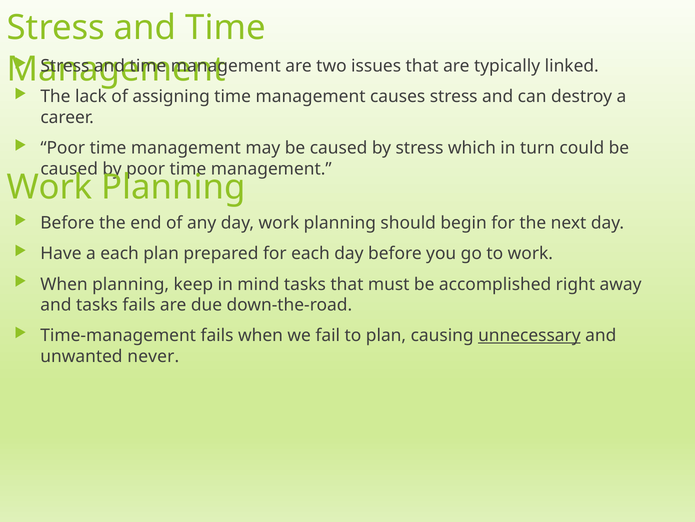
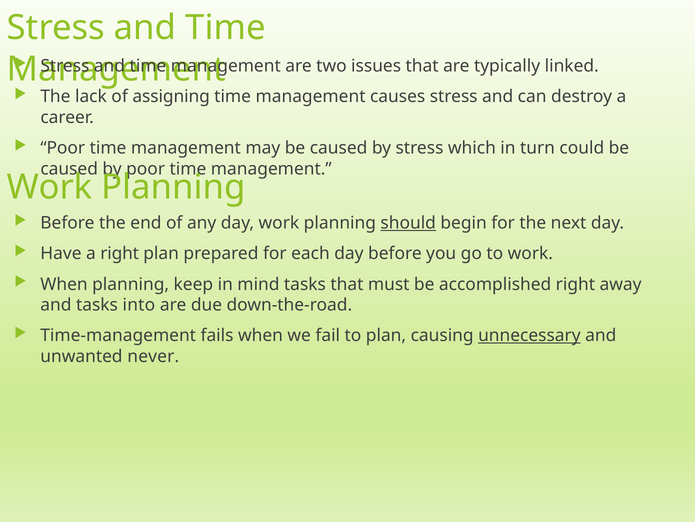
should underline: none -> present (408, 223)
a each: each -> right (120, 253)
tasks fails: fails -> into (139, 305)
